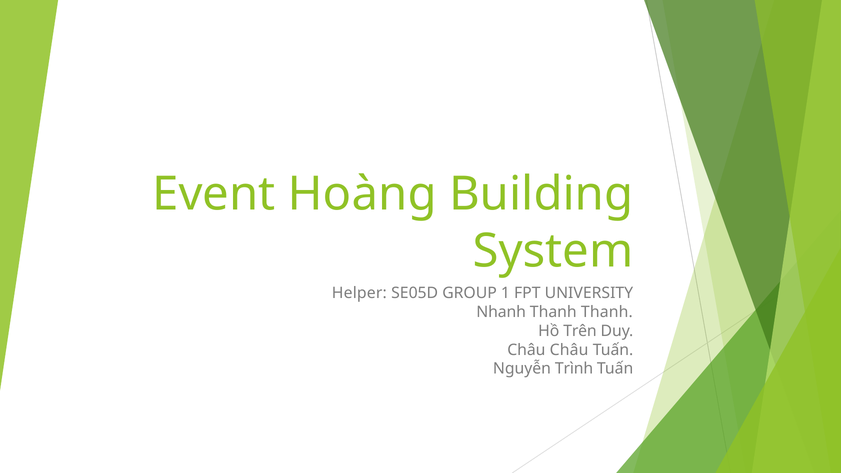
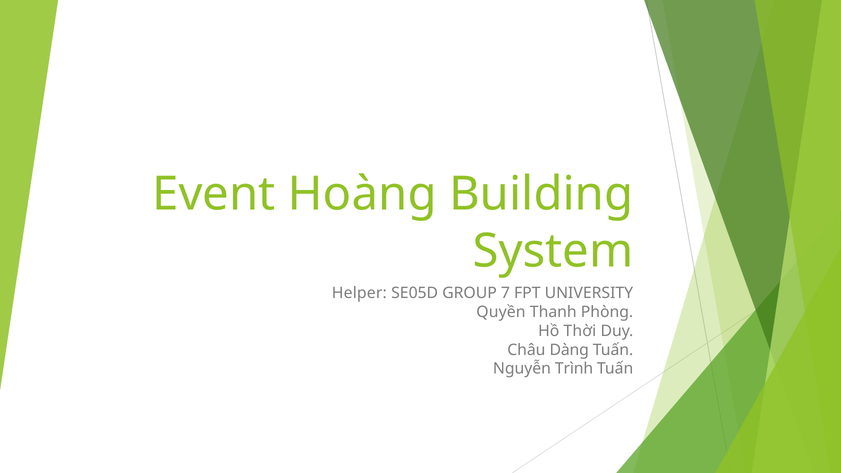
1: 1 -> 7 (505, 293)
Nhanh: Nhanh -> Quyền (501, 312)
Thanh Thanh: Thanh -> Phòng (607, 312)
Trên: Trên -> Thời (580, 331)
Châu Châu: Châu -> Dàng (569, 350)
